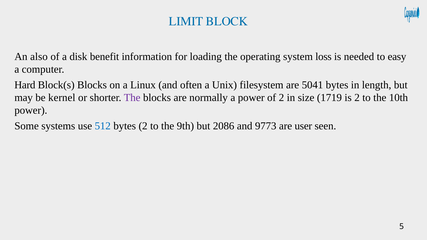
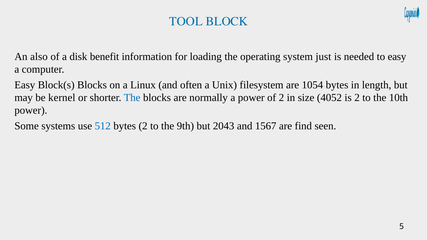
LIMIT: LIMIT -> TOOL (186, 21)
loss: loss -> just (323, 57)
Hard: Hard -> Easy (25, 85)
5041: 5041 -> 1054 (312, 85)
The colour: purple -> blue (132, 98)
1719: 1719 -> 4052 (329, 98)
2086: 2086 -> 2043 (224, 126)
9773: 9773 -> 1567 (266, 126)
user: user -> find (303, 126)
